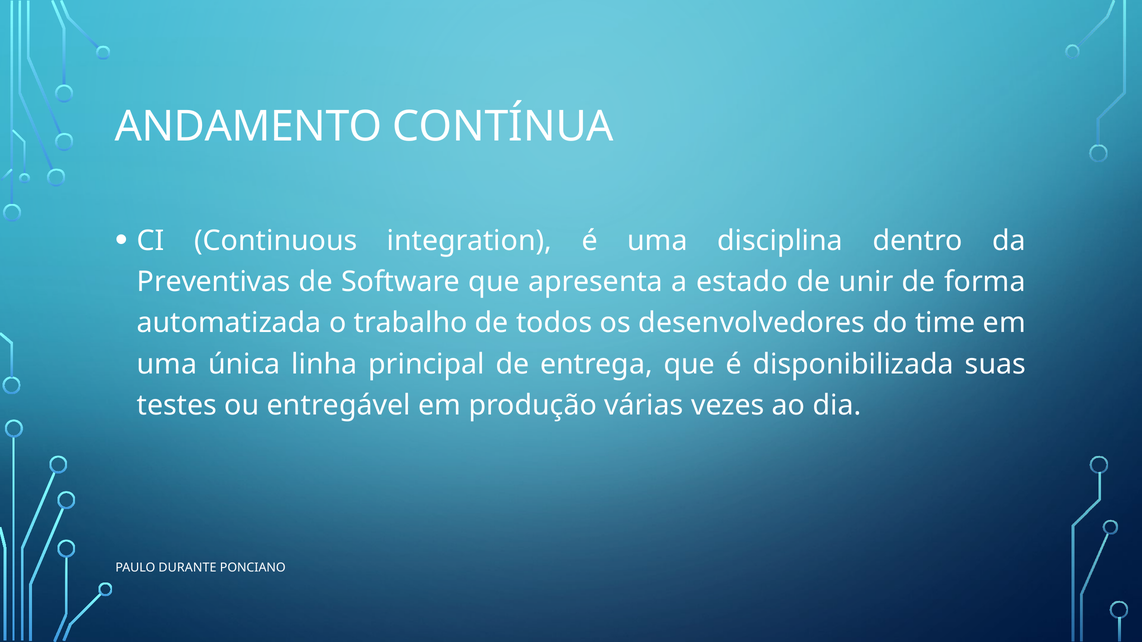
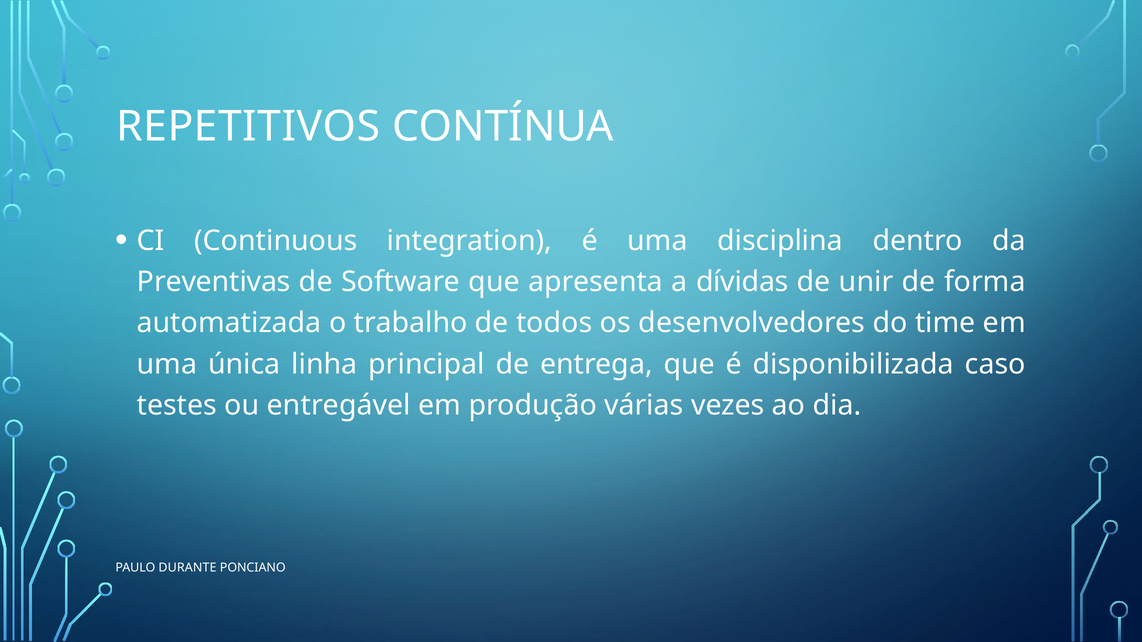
ANDAMENTO: ANDAMENTO -> REPETITIVOS (248, 127)
estado: estado -> dívidas (742, 282)
suas: suas -> caso (995, 364)
